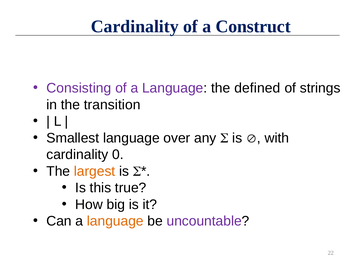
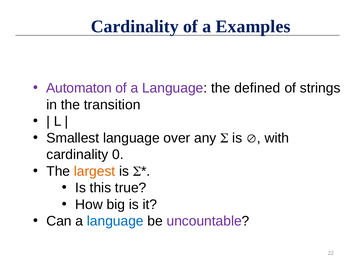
Construct: Construct -> Examples (253, 26)
Consisting: Consisting -> Automaton (79, 88)
language colour: orange -> blue (115, 221)
